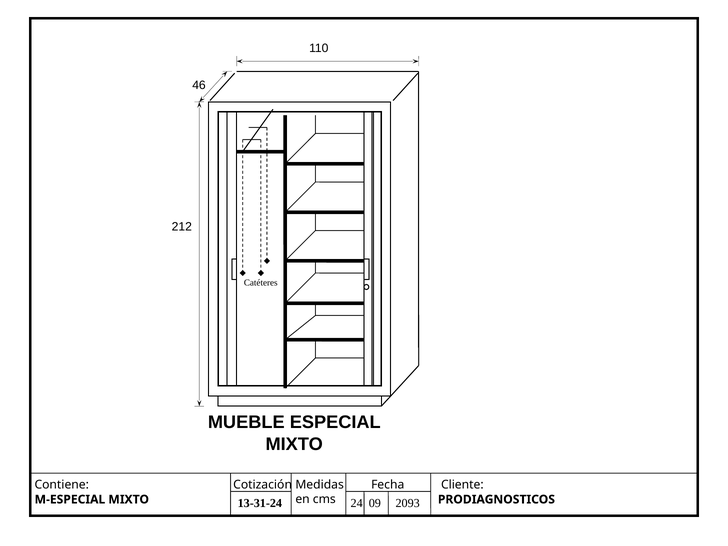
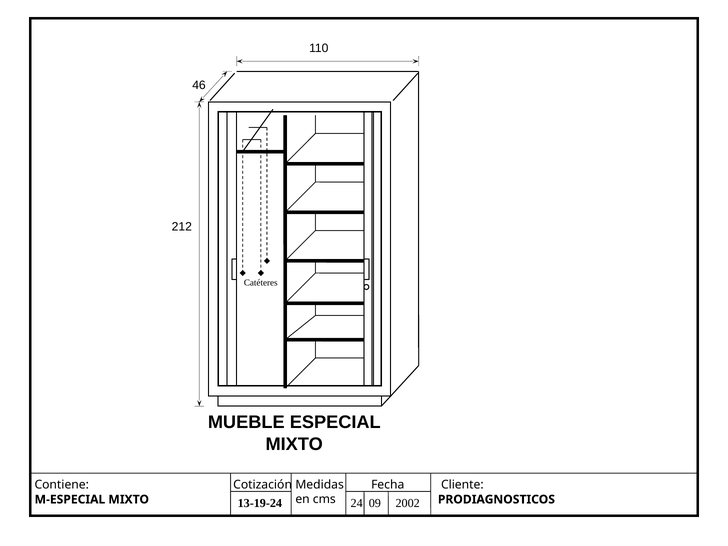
13-31-24: 13-31-24 -> 13-19-24 (260, 503)
2093: 2093 -> 2002 (408, 503)
